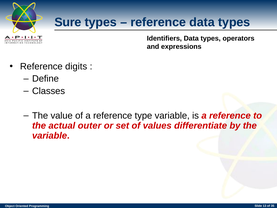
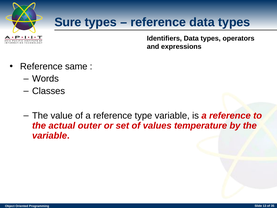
digits: digits -> same (76, 66)
Define: Define -> Words (45, 79)
differentiate: differentiate -> temperature (201, 125)
